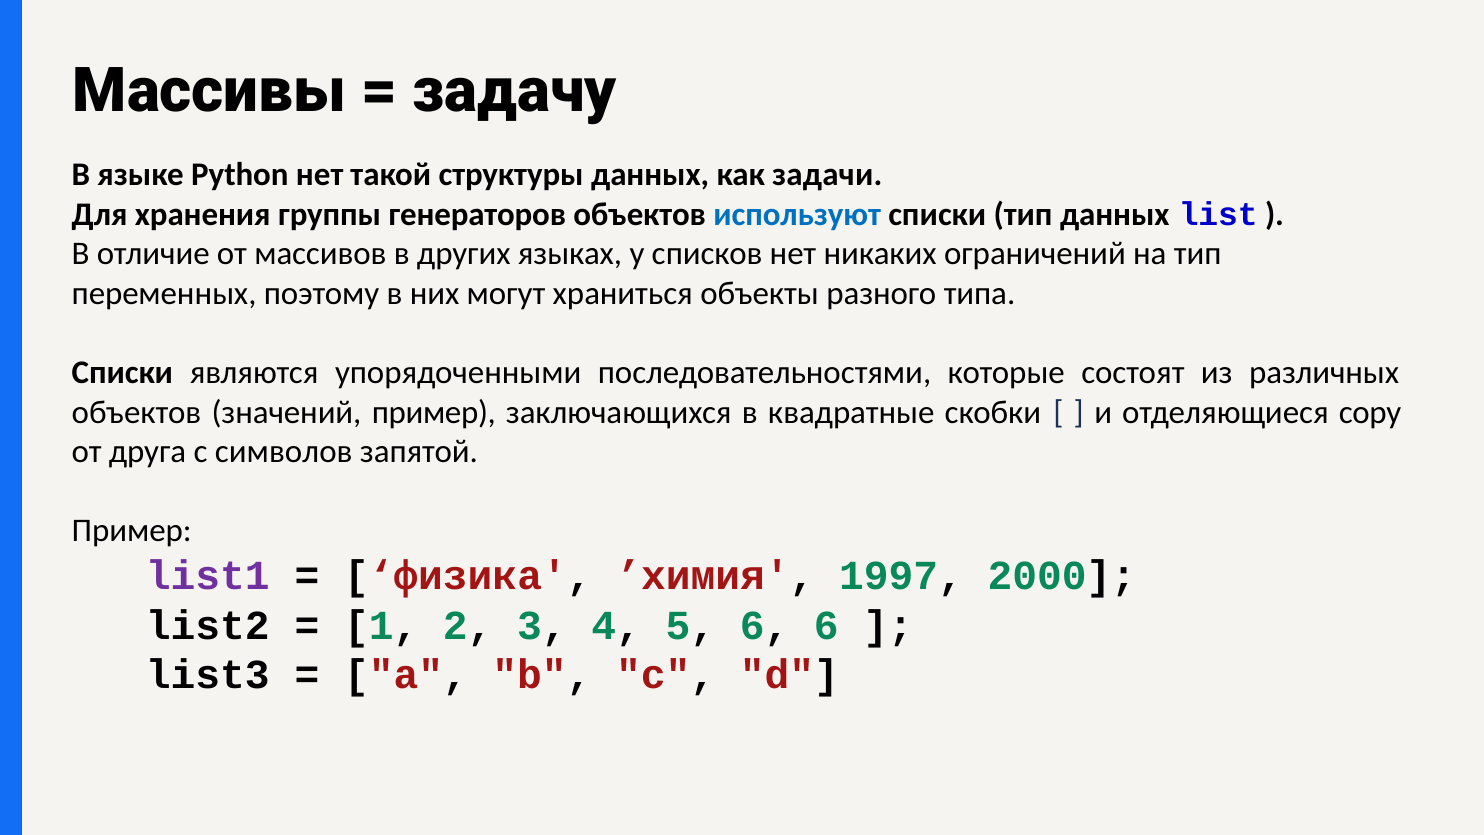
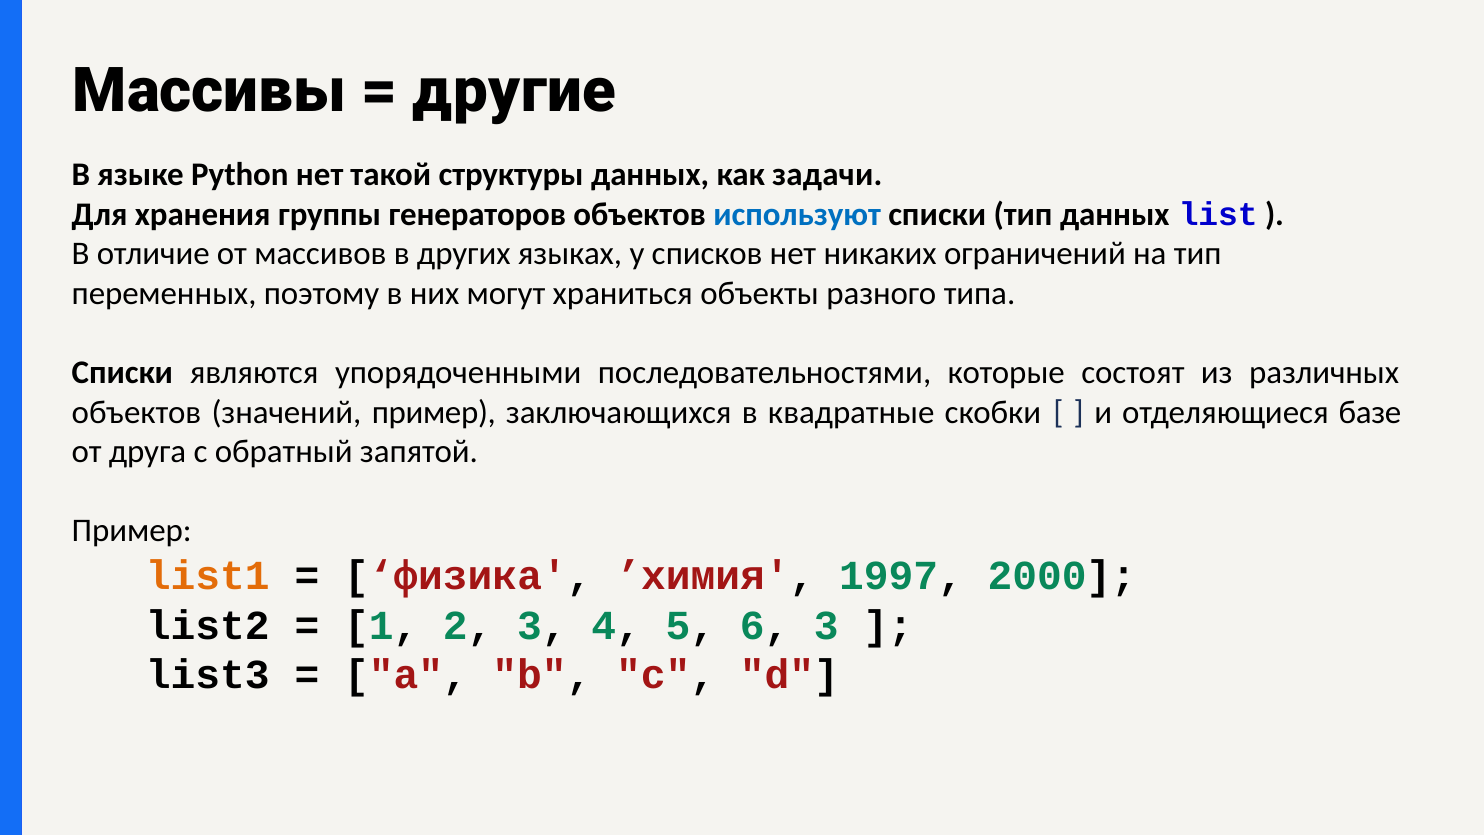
задачу: задачу -> другие (515, 91)
copy: copy -> базе (1370, 412)
символов: символов -> обратный (284, 452)
list1 colour: purple -> orange (208, 576)
6 6: 6 -> 3 (826, 626)
